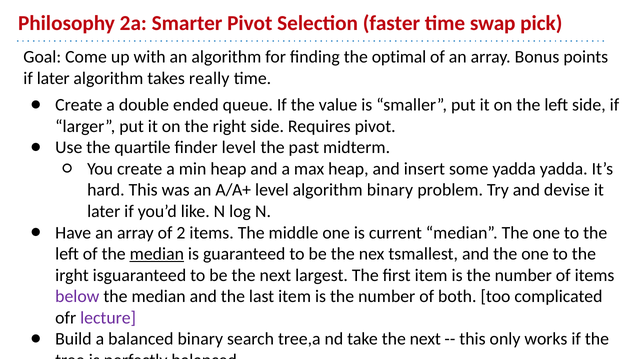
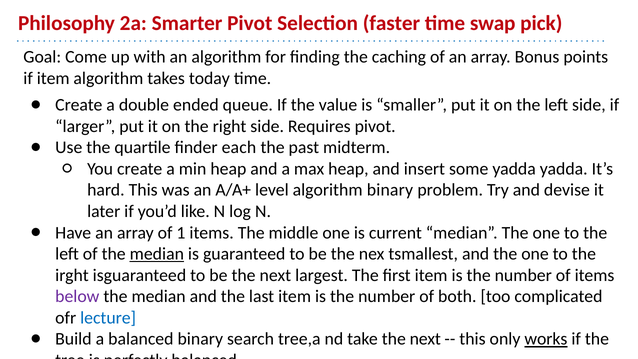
optimal: optimal -> caching (399, 57)
if later: later -> item (53, 78)
really: really -> today (209, 78)
finder level: level -> each (239, 148)
2: 2 -> 1 (181, 233)
lecture colour: purple -> blue (108, 318)
works underline: none -> present (546, 339)
